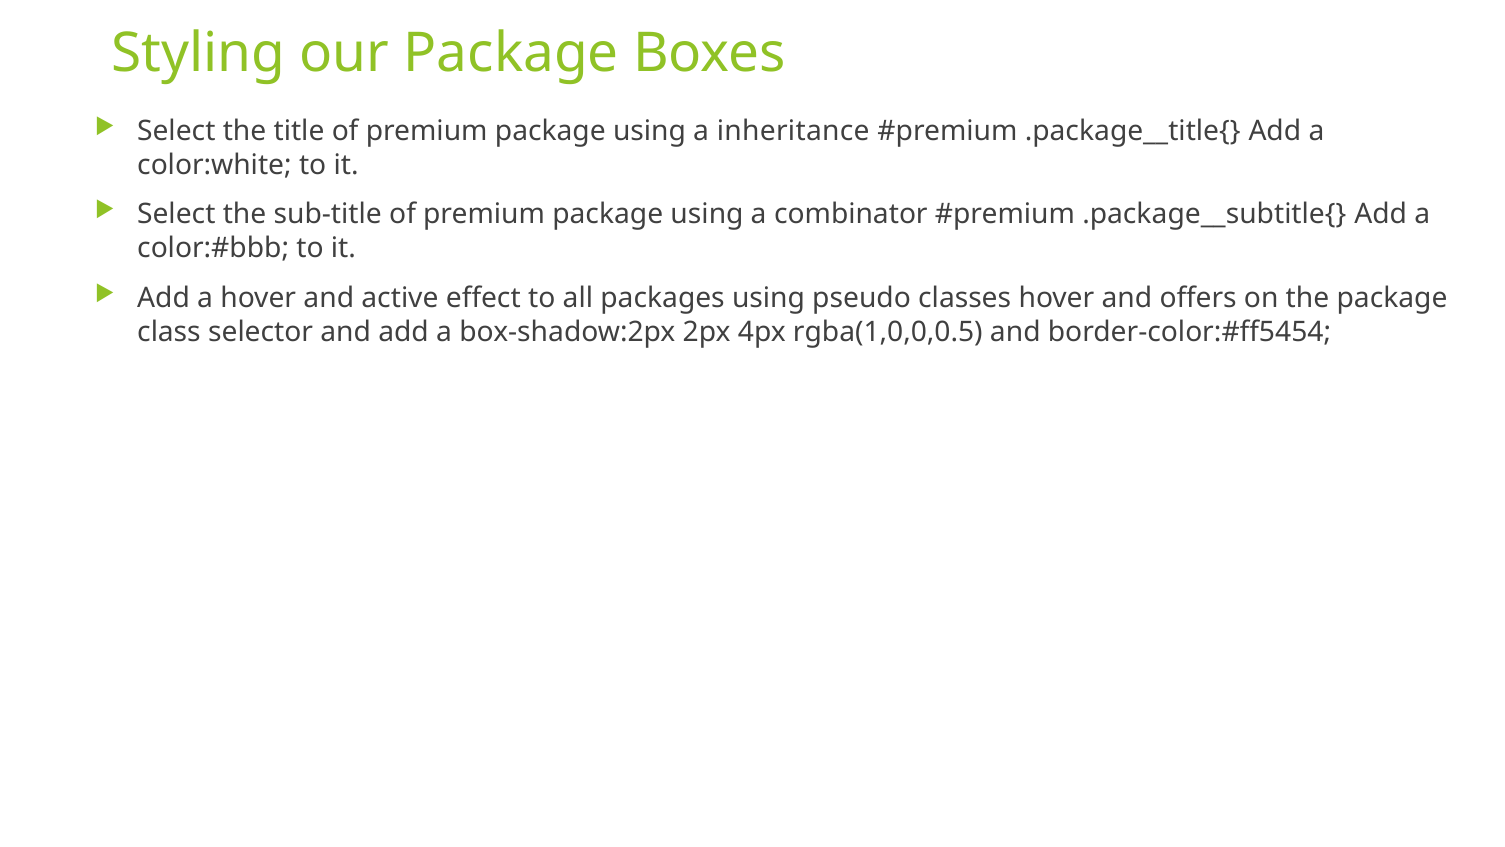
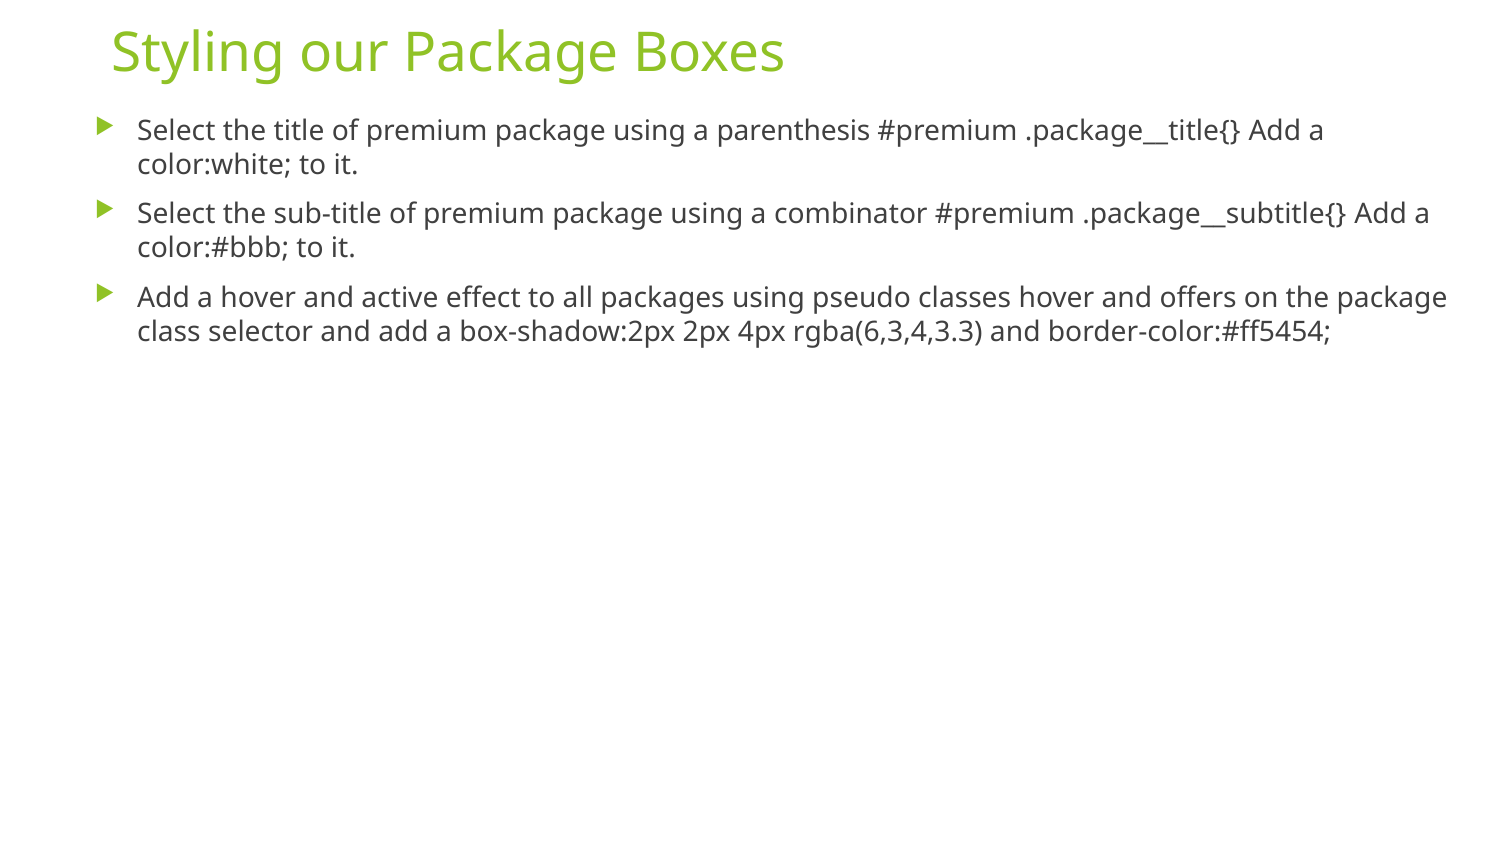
inheritance: inheritance -> parenthesis (793, 131)
rgba(1,0,0,0.5: rgba(1,0,0,0.5 -> rgba(6,3,4,3.3 (888, 332)
